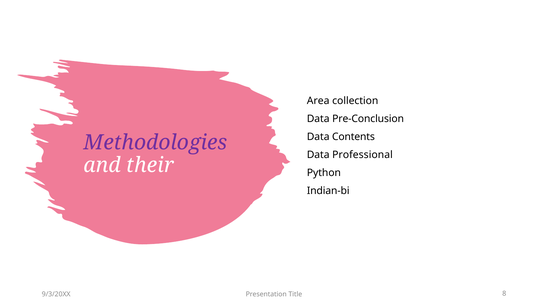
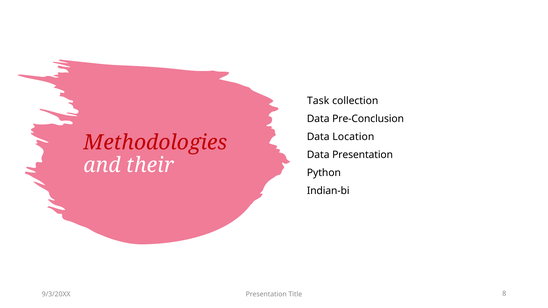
Area: Area -> Task (318, 101)
Contents: Contents -> Location (353, 137)
Methodologies colour: purple -> red (156, 143)
Data Professional: Professional -> Presentation (363, 155)
